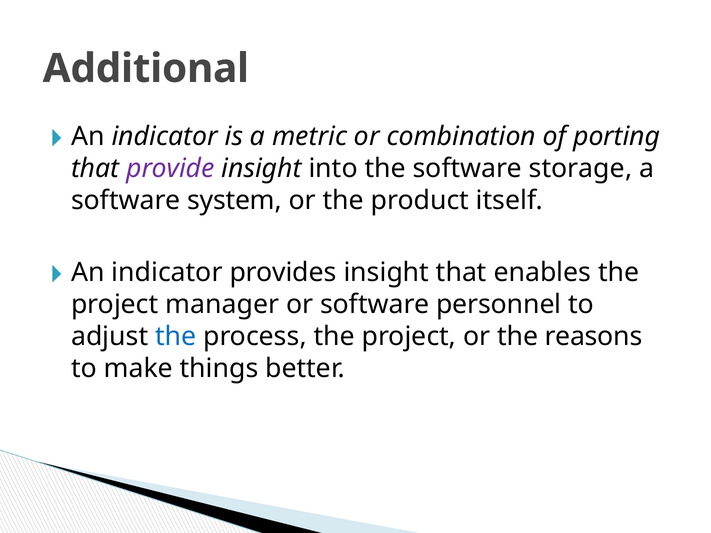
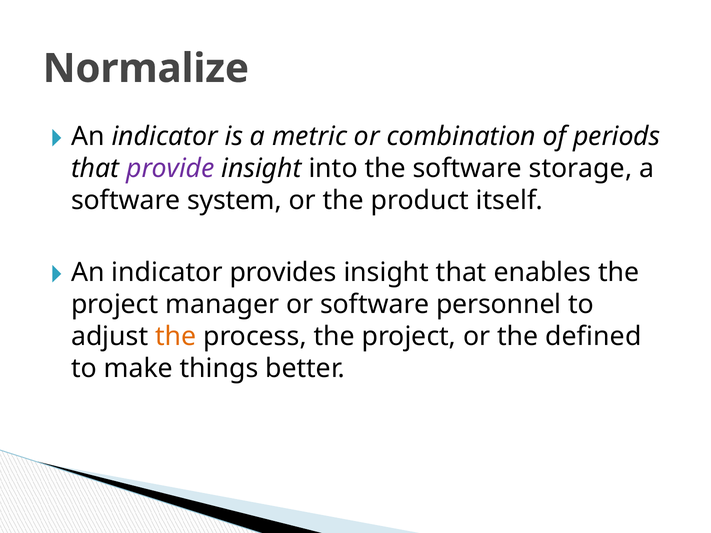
Additional: Additional -> Normalize (146, 69)
porting: porting -> periods (617, 137)
the colour: blue -> orange (176, 337)
reasons: reasons -> defined (593, 337)
